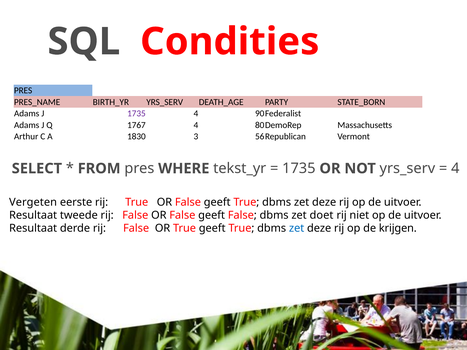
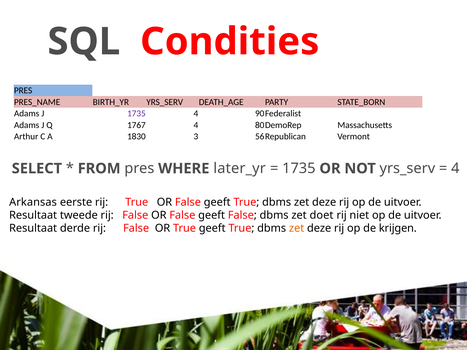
tekst_yr: tekst_yr -> later_yr (240, 169)
Vergeten: Vergeten -> Arkansas (33, 202)
zet colour: blue -> orange (297, 228)
